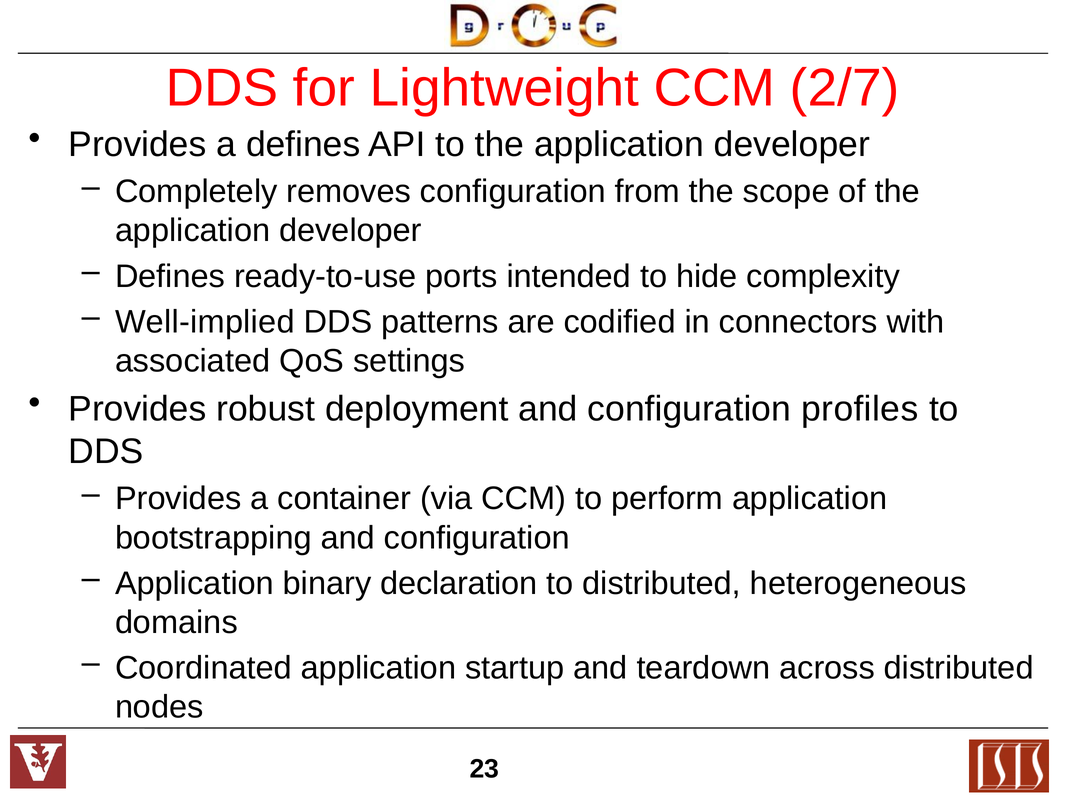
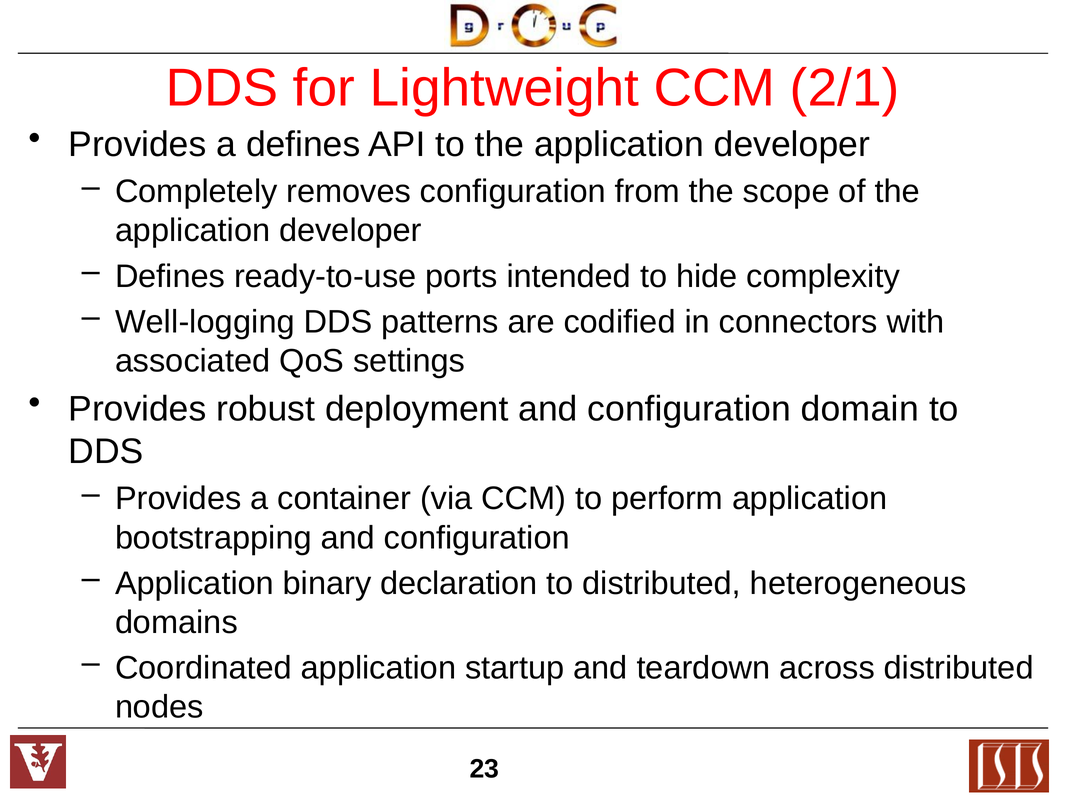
2/7: 2/7 -> 2/1 (845, 88)
Well-implied: Well-implied -> Well-logging (205, 322)
profiles: profiles -> domain (860, 409)
